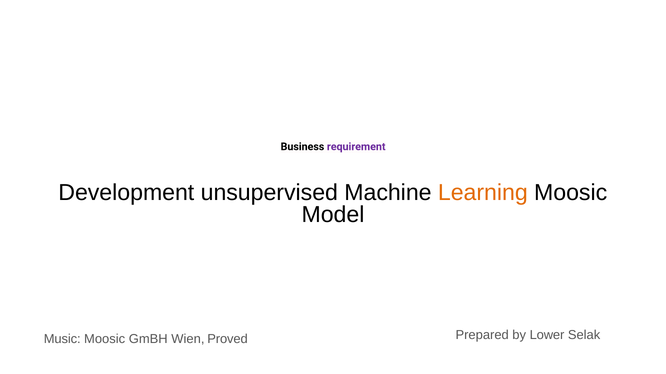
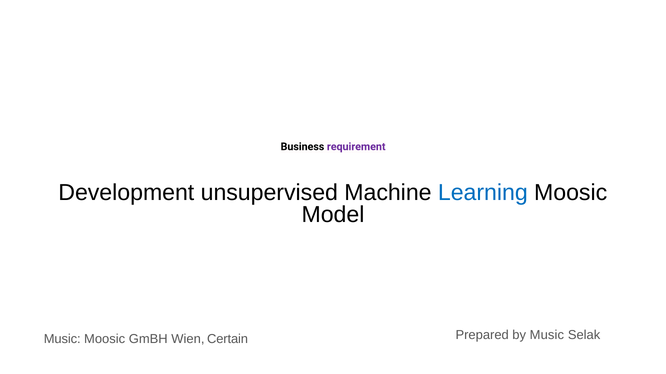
Learning colour: orange -> blue (483, 193)
Proved: Proved -> Certain (228, 339)
by Lower: Lower -> Music (547, 335)
